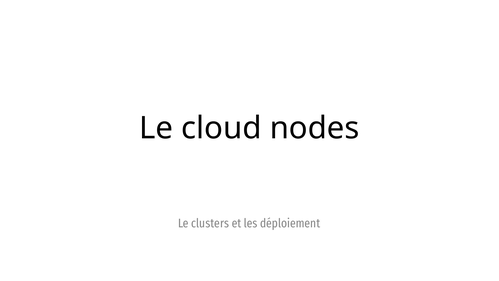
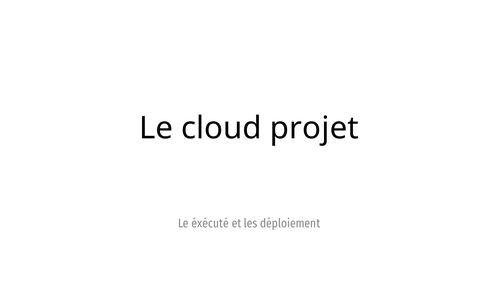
nodes: nodes -> projet (314, 128)
clusters: clusters -> éxécuté (210, 223)
